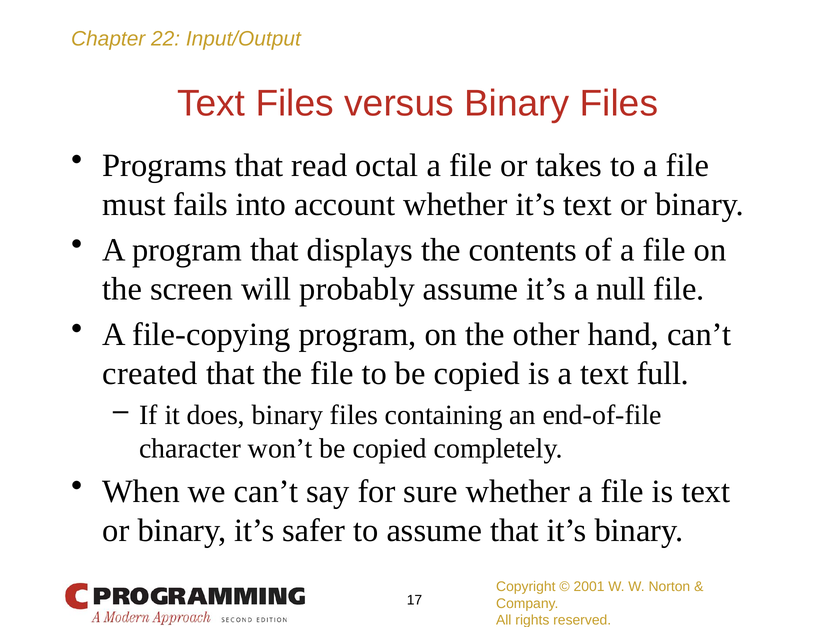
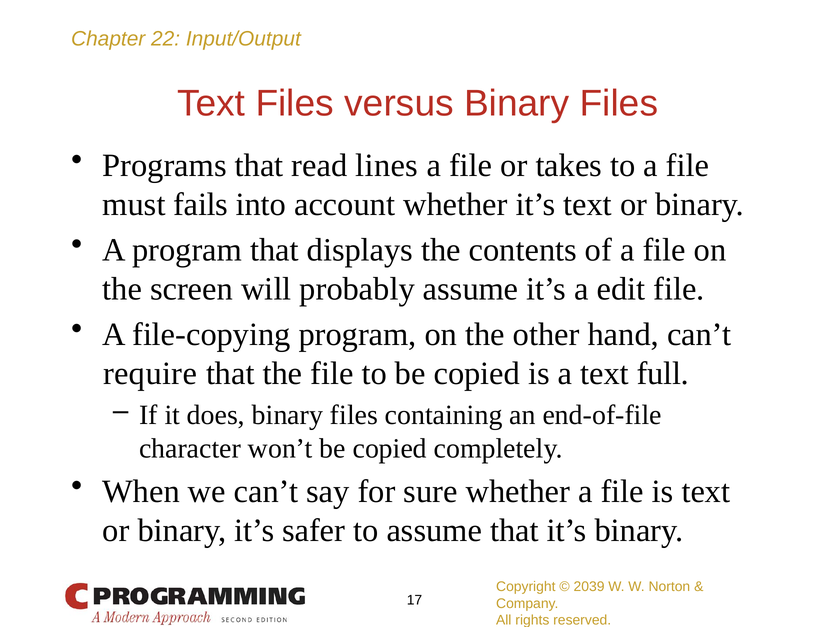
octal: octal -> lines (387, 165)
null: null -> edit (621, 289)
created: created -> require (150, 374)
2001: 2001 -> 2039 (589, 587)
